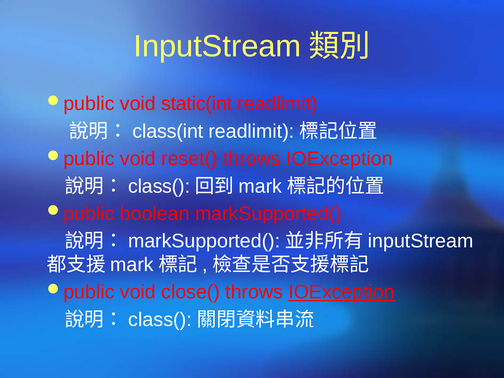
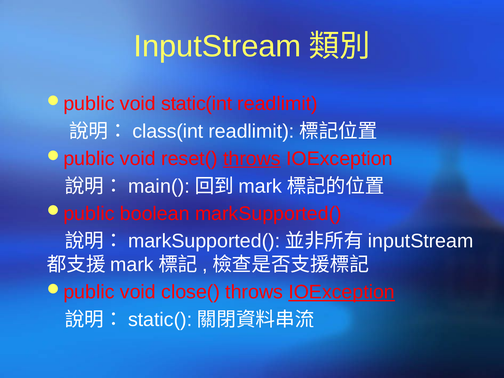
throws underline: none -> present (252, 159)
class(: class( -> main( (159, 186)
class(: class( -> static( (160, 320)
